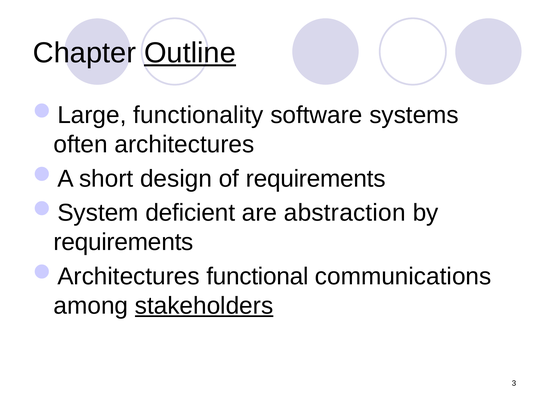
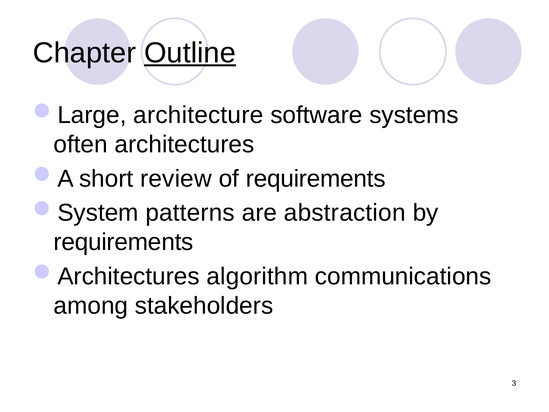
functionality: functionality -> architecture (198, 115)
design: design -> review (176, 179)
deficient: deficient -> patterns (190, 213)
functional: functional -> algorithm (257, 276)
stakeholders underline: present -> none (204, 306)
